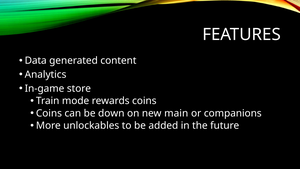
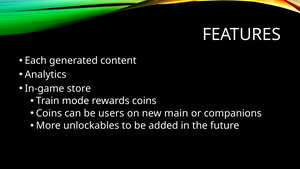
Data: Data -> Each (36, 60)
down: down -> users (111, 113)
